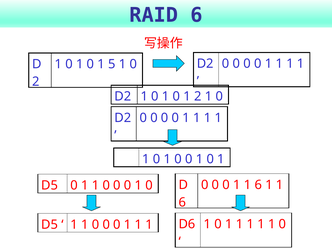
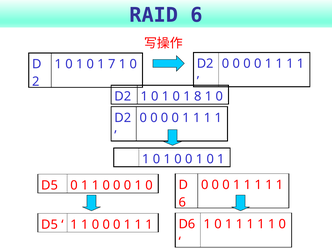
5: 5 -> 7 (112, 64)
1 2: 2 -> 8 (198, 96)
6: 6 -> 1 (258, 185)
